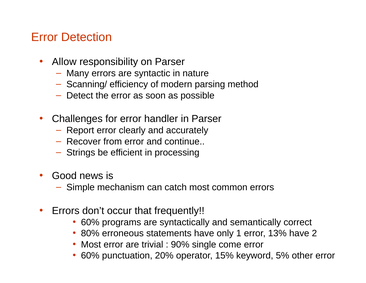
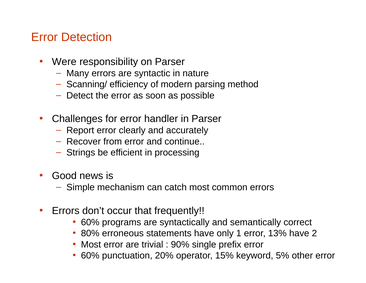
Allow: Allow -> Were (64, 62)
come: come -> prefix (230, 244)
